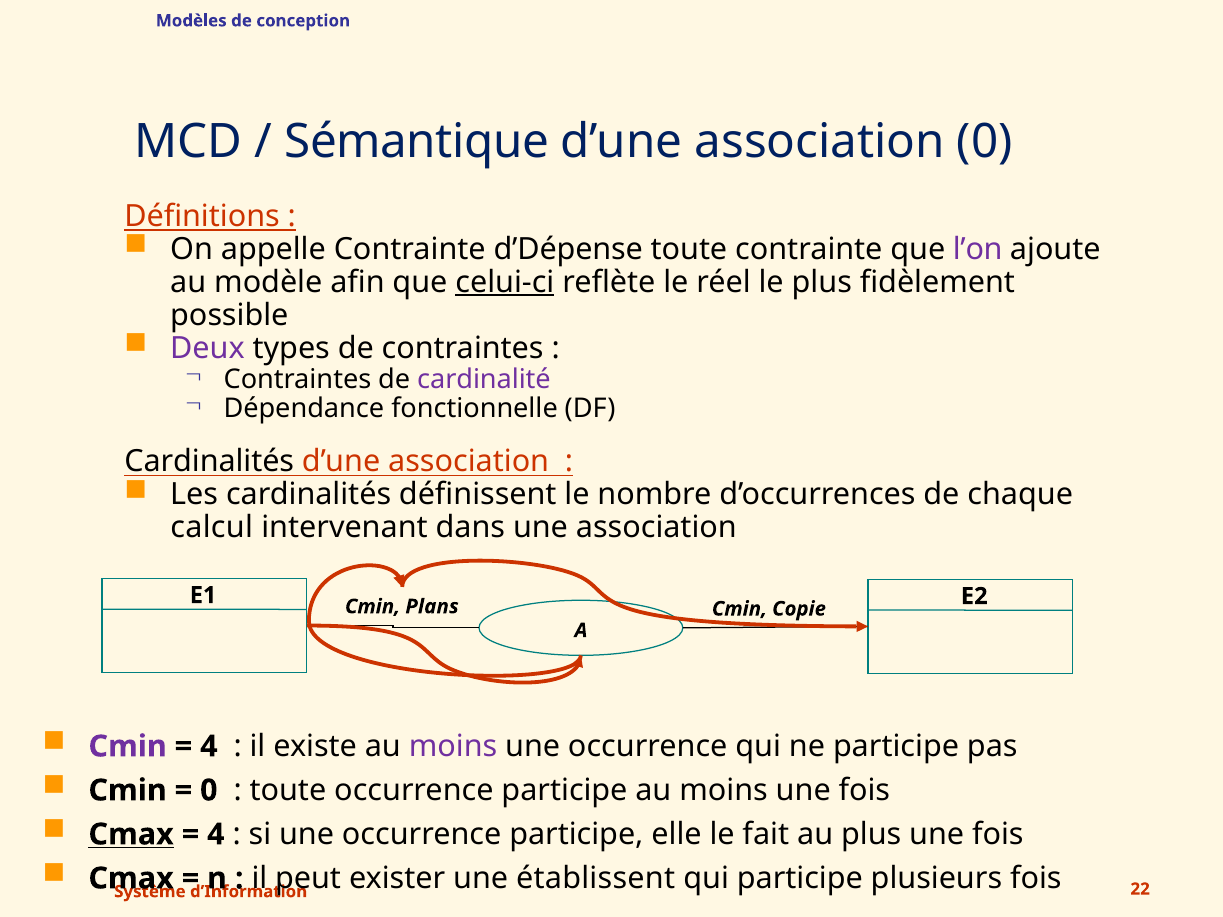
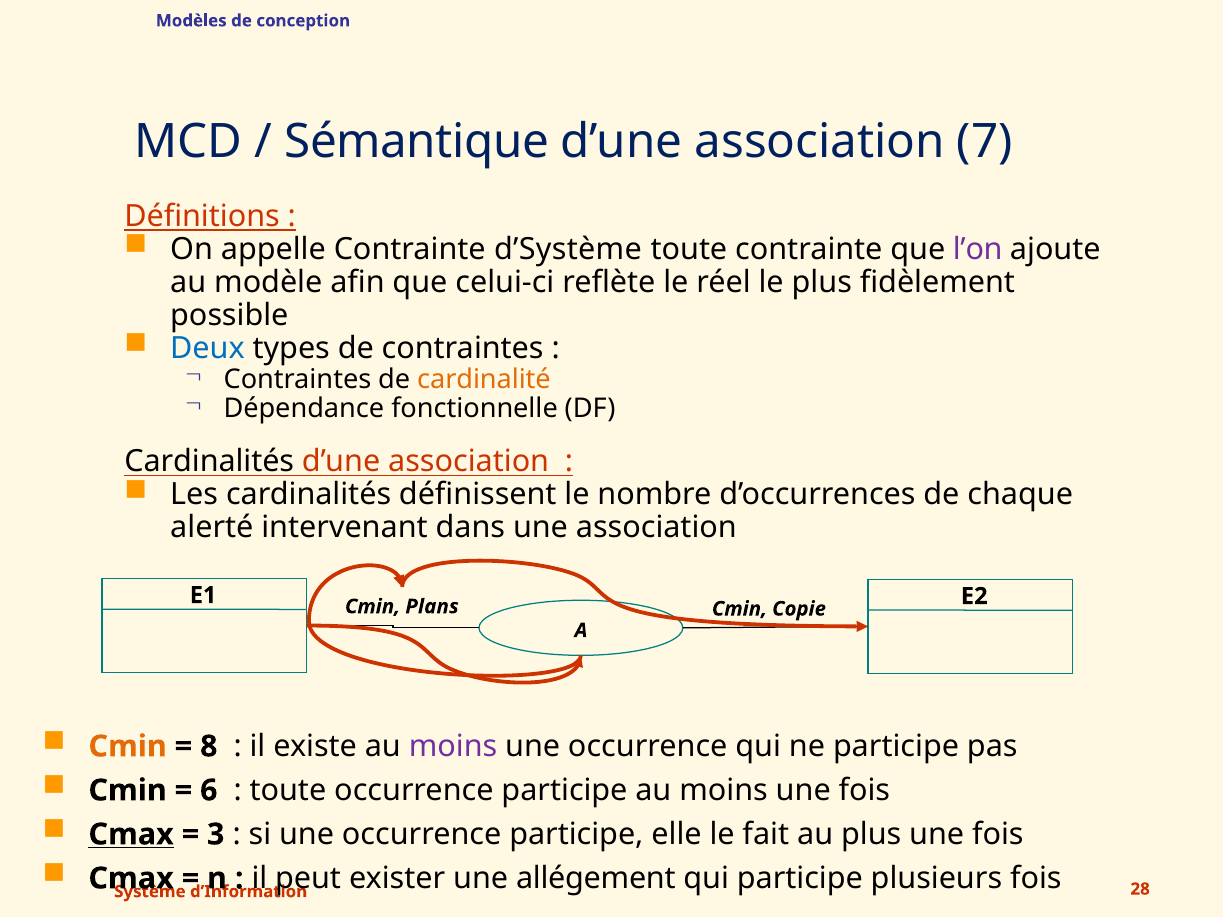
association 0: 0 -> 7 (985, 142)
d’Dépense: d’Dépense -> d’Système (568, 249)
celui-ci underline: present -> none (505, 282)
Deux colour: purple -> blue (207, 348)
cardinalité colour: purple -> orange (484, 379)
calcul: calcul -> alerté (212, 528)
Cmin colour: purple -> orange (128, 747)
4: 4 -> 8 (209, 747)
0: 0 -> 6 (209, 791)
4: 4 -> 3 (216, 835)
établissent: établissent -> allégement (596, 879)
22: 22 -> 28 (1140, 889)
